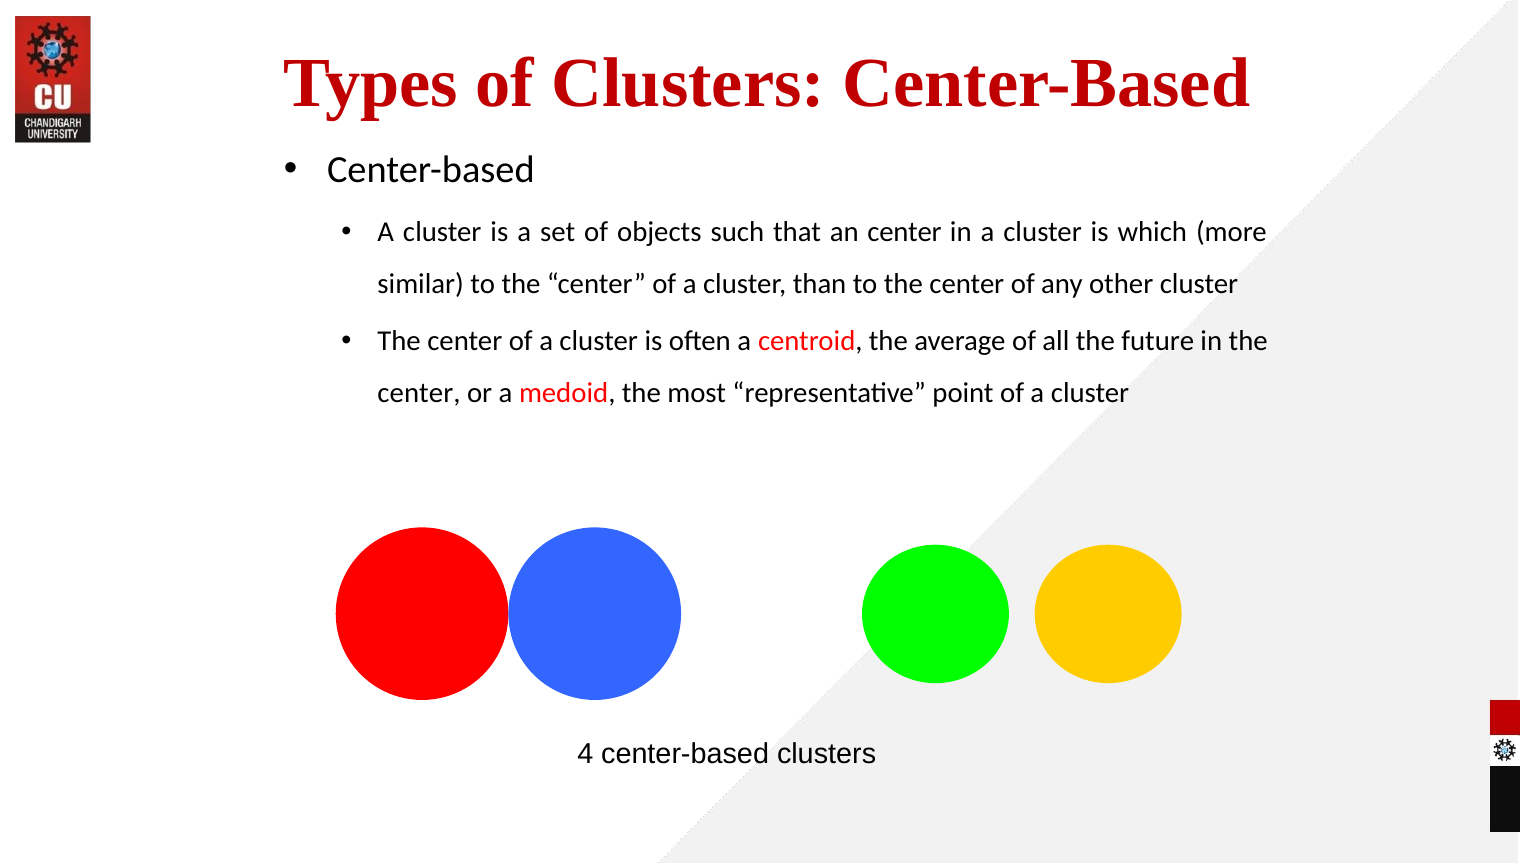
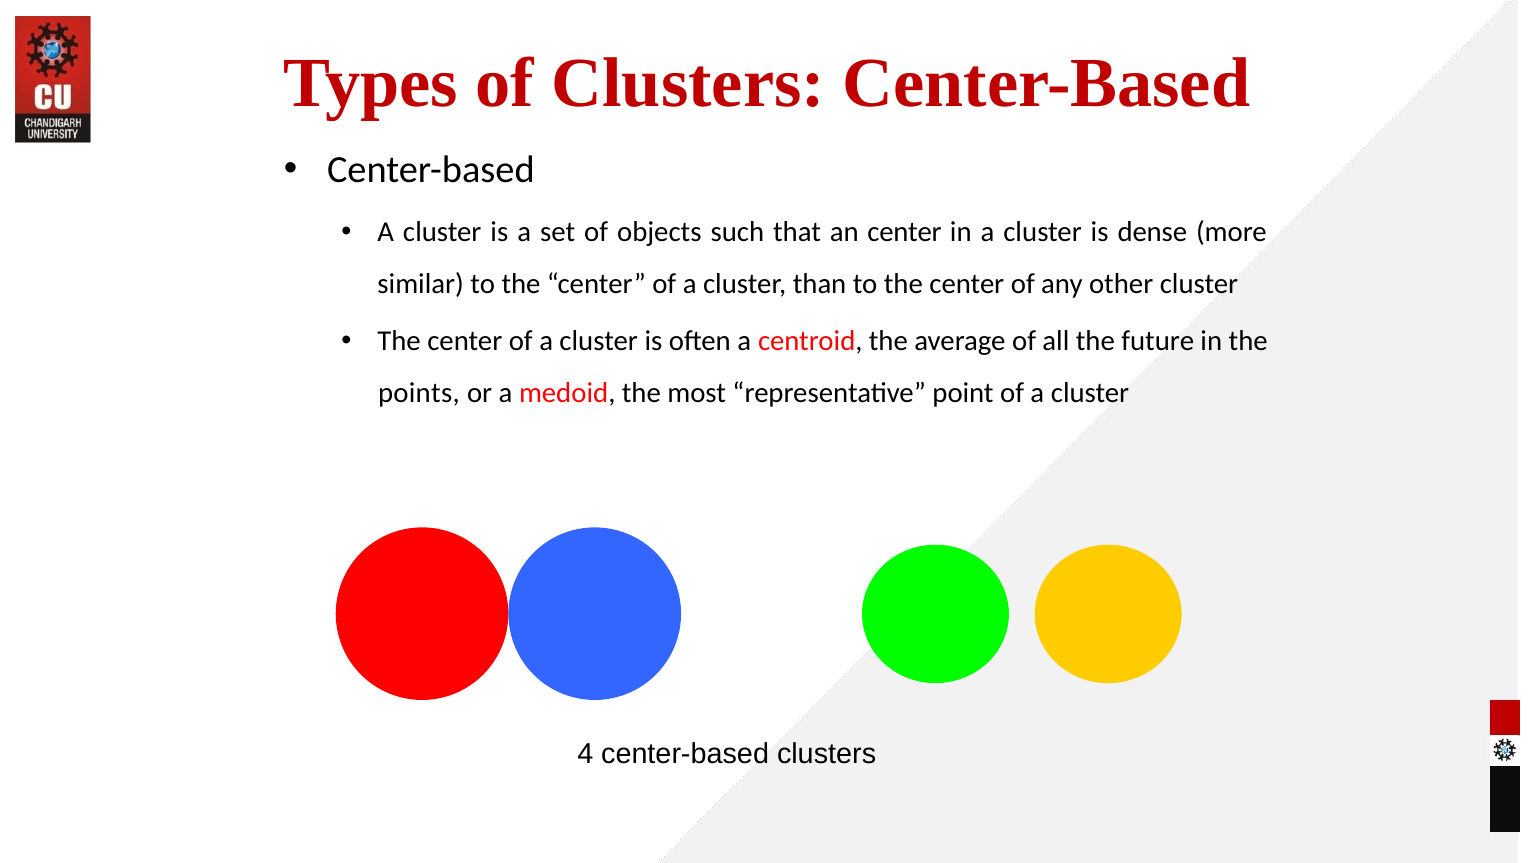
which: which -> dense (1152, 232)
center: center -> points (419, 393)
